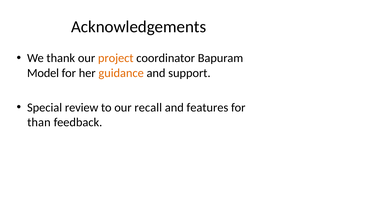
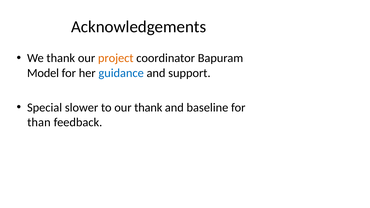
guidance colour: orange -> blue (121, 73)
review: review -> slower (82, 108)
our recall: recall -> thank (148, 108)
features: features -> baseline (207, 108)
